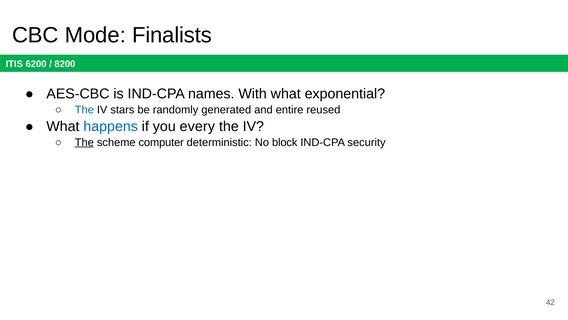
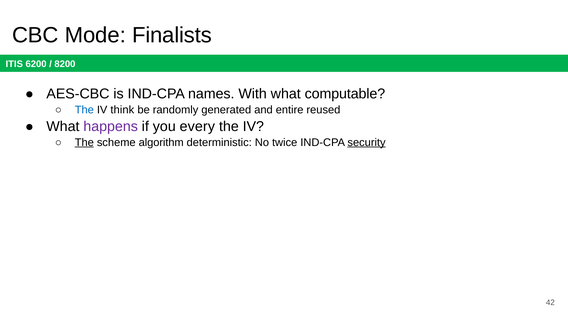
exponential: exponential -> computable (345, 94)
stars: stars -> think (122, 110)
happens colour: blue -> purple (111, 126)
computer: computer -> algorithm (161, 142)
block: block -> twice (285, 142)
security underline: none -> present (367, 142)
